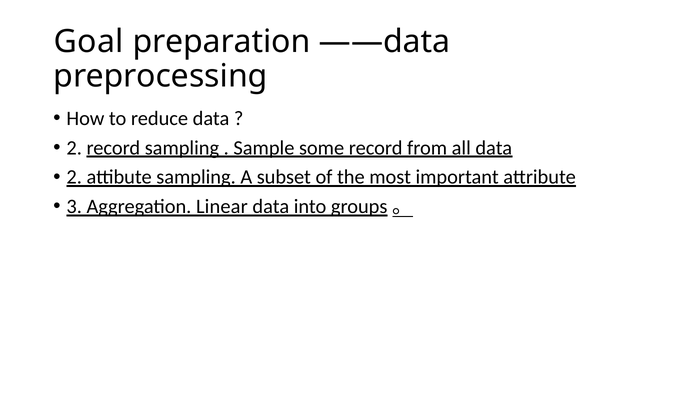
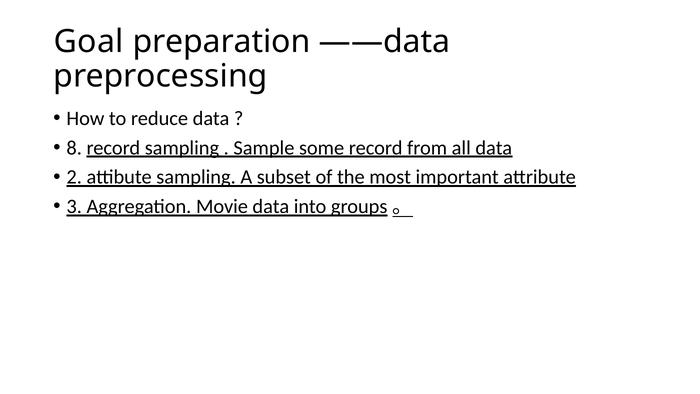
2: 2 -> 8 (74, 148)
Linear: Linear -> Movie (222, 206)
